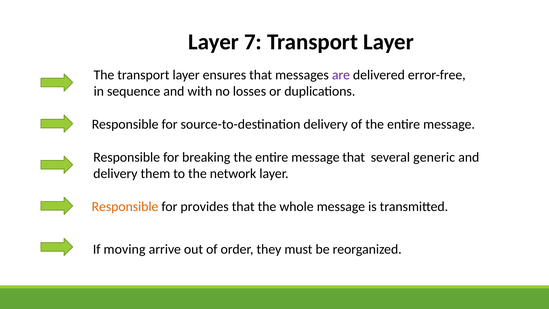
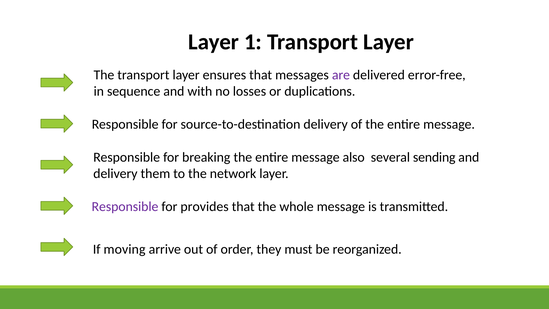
7: 7 -> 1 (253, 42)
message that: that -> also (354, 157)
generic: generic -> sending (434, 157)
Responsible colour: orange -> purple (125, 207)
